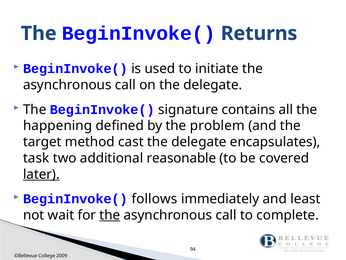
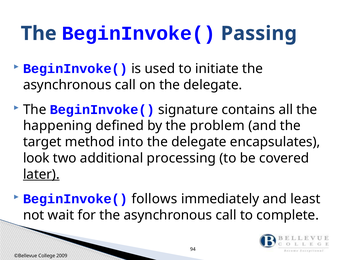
Returns: Returns -> Passing (259, 33)
cast: cast -> into (131, 142)
task: task -> look (36, 158)
reasonable: reasonable -> processing (181, 158)
the underline: present -> none (110, 215)
